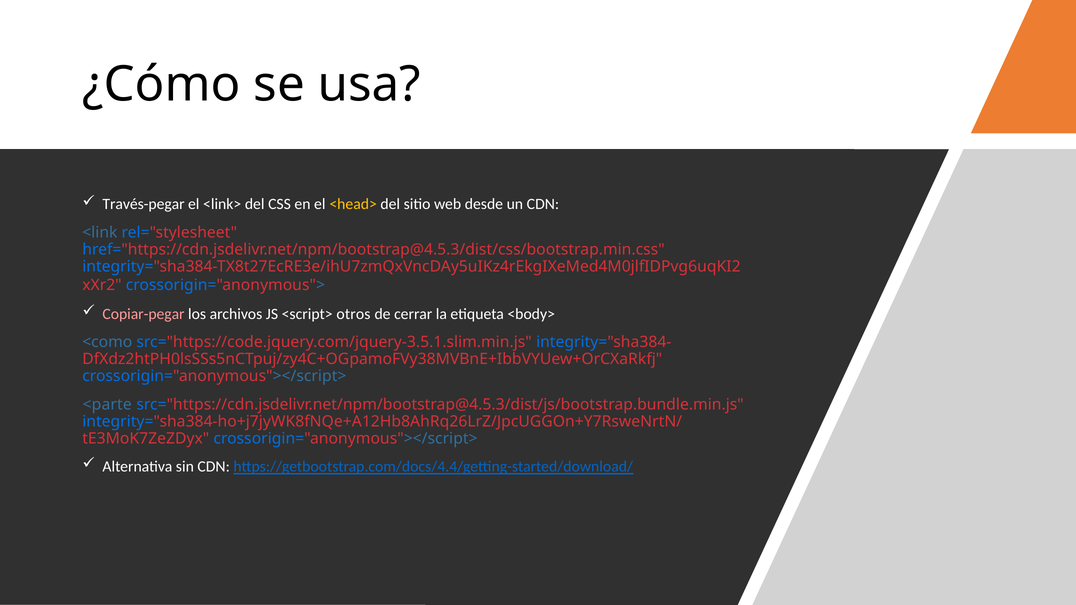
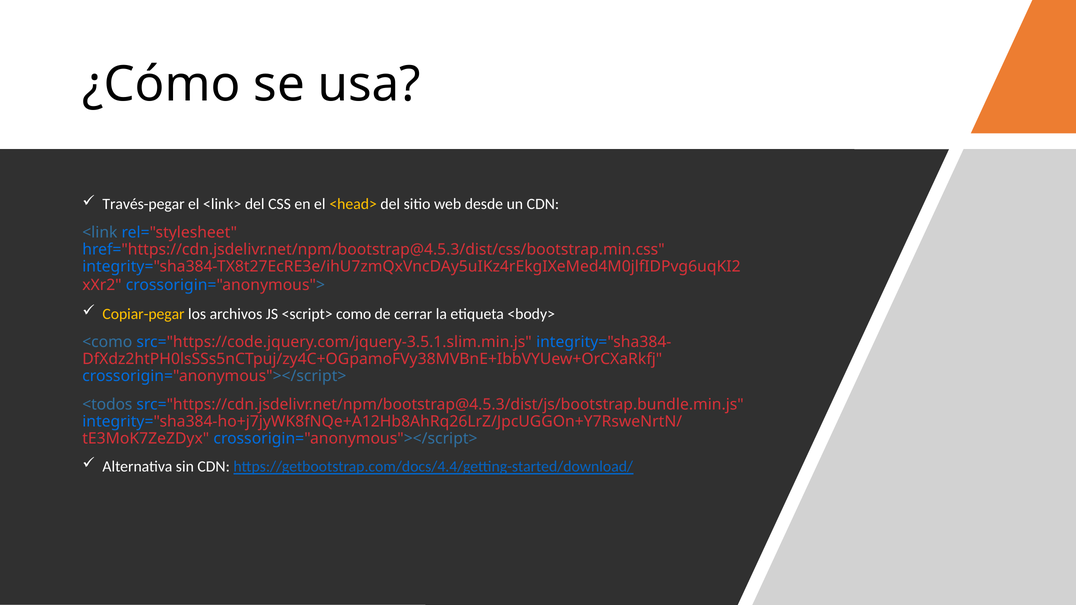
Copiar-pegar colour: pink -> yellow (144, 314)
otros: otros -> como (354, 314)
<parte: <parte -> <todos (107, 405)
